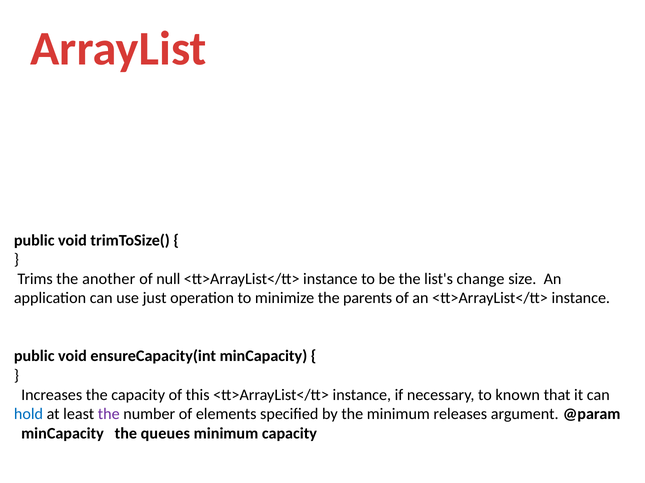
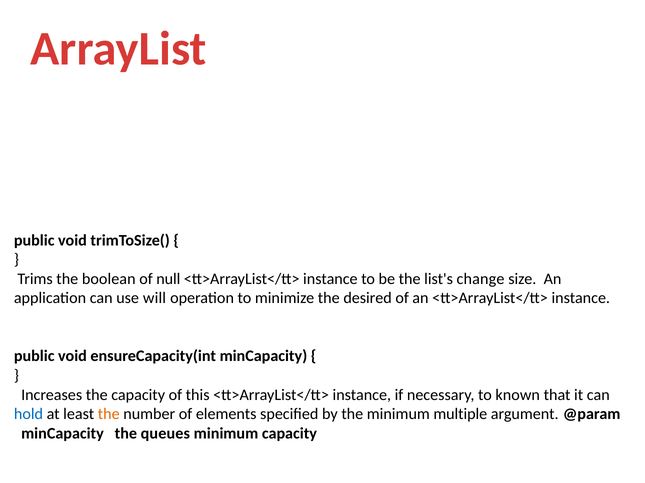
another: another -> boolean (109, 279)
just: just -> will (155, 299)
parents: parents -> desired (368, 299)
the colour: purple -> orange (109, 415)
releases: releases -> multiple (460, 415)
